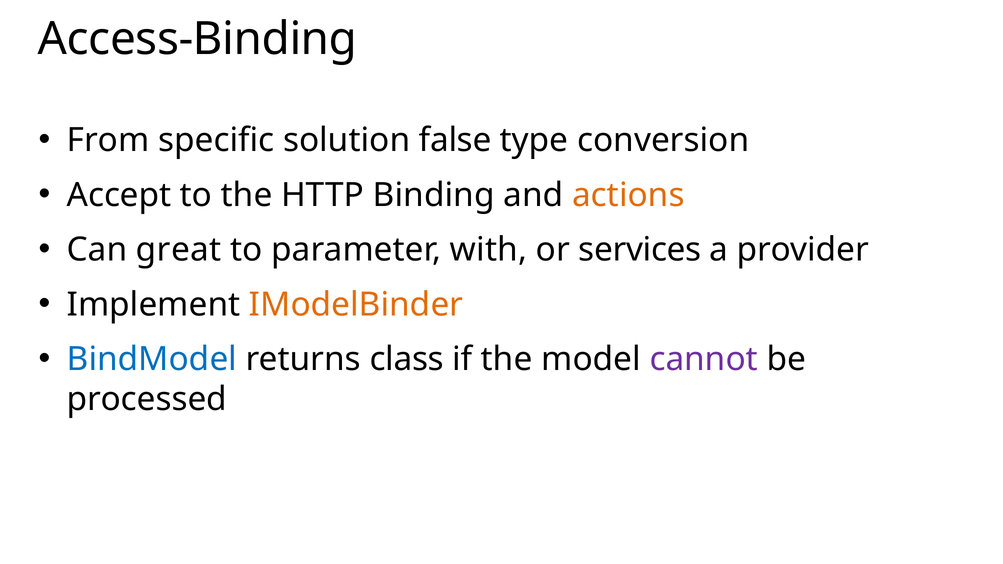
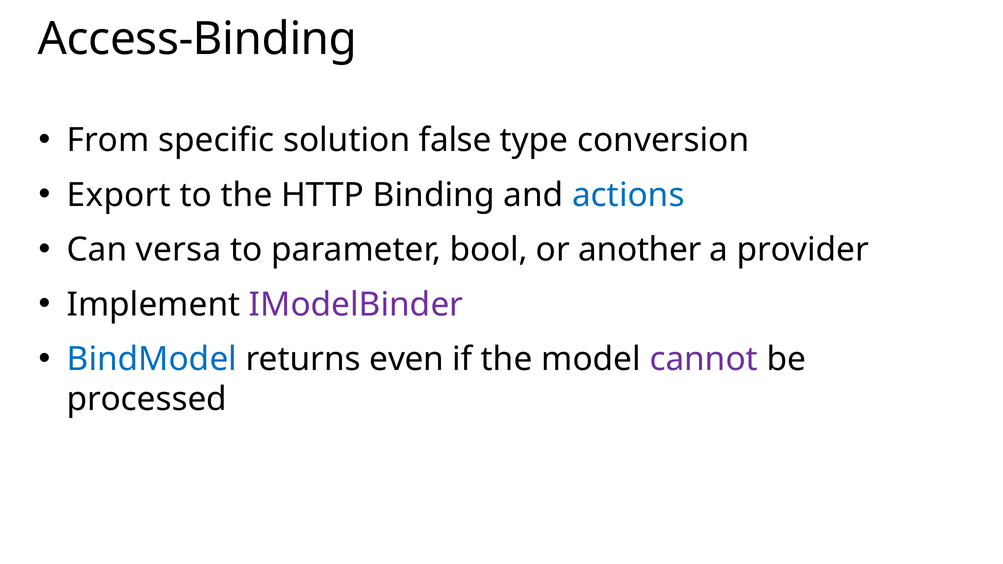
Accept: Accept -> Export (119, 195)
actions colour: orange -> blue (628, 195)
great: great -> versa (179, 250)
with: with -> bool (489, 250)
services: services -> another (640, 250)
IModelBinder colour: orange -> purple (356, 305)
class: class -> even (407, 359)
